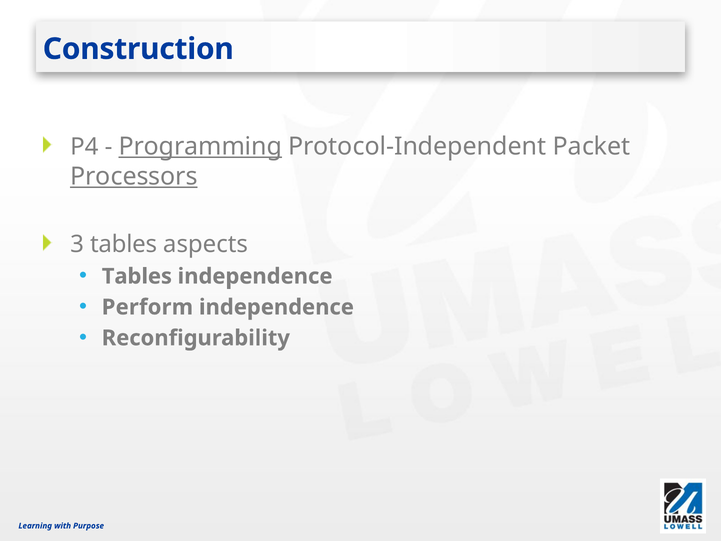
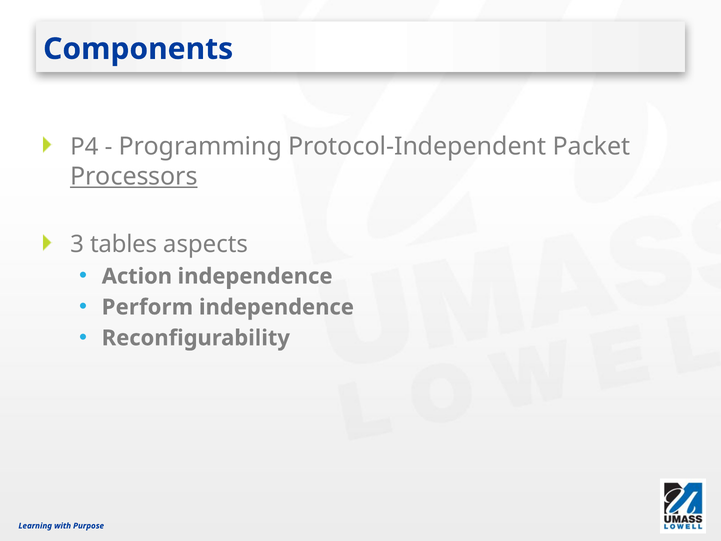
Construction: Construction -> Components (138, 49)
Programming underline: present -> none (200, 146)
Tables: Tables -> Action (137, 276)
